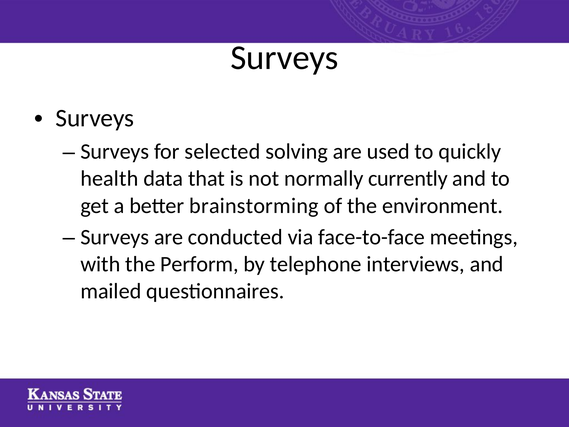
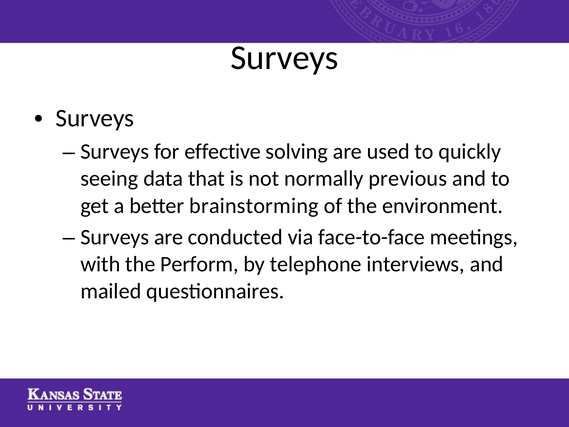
selected: selected -> effective (223, 152)
health: health -> seeing (109, 179)
currently: currently -> previous (408, 179)
